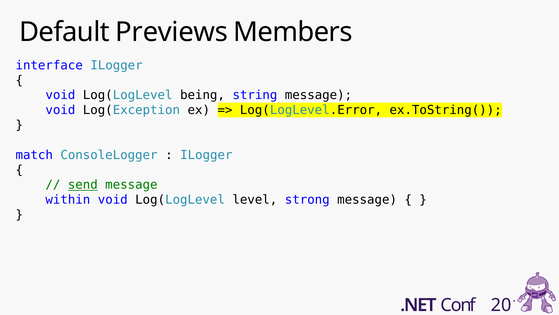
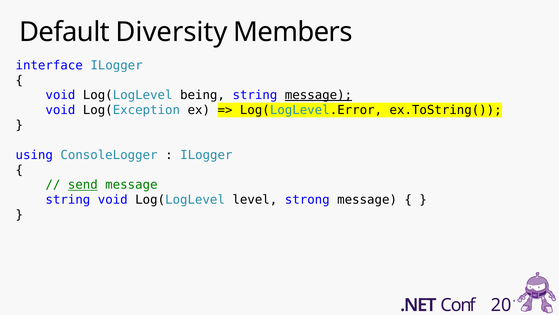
Previews: Previews -> Diversity (172, 32)
message underline: none -> present (318, 95)
match: match -> using (34, 155)
within: within -> string (68, 199)
